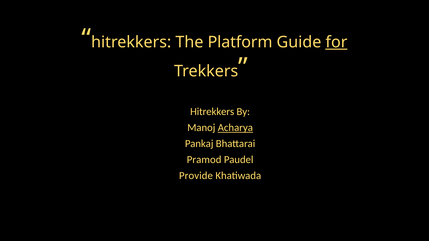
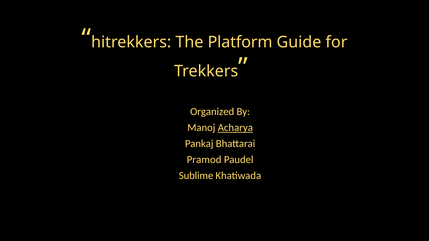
for underline: present -> none (336, 42)
Hitrekkers: Hitrekkers -> Organized (212, 112)
Provide: Provide -> Sublime (196, 176)
